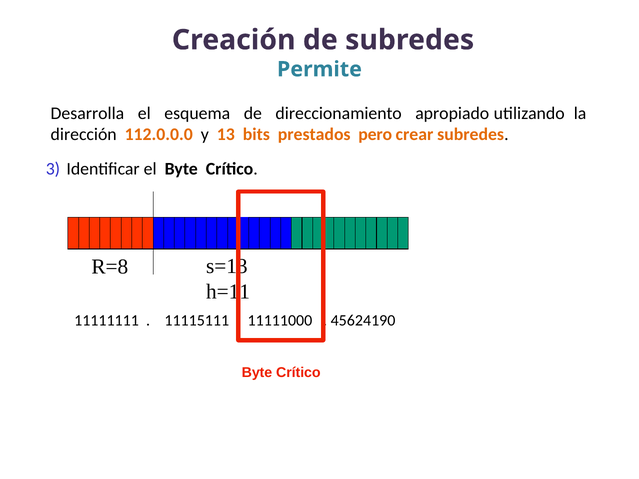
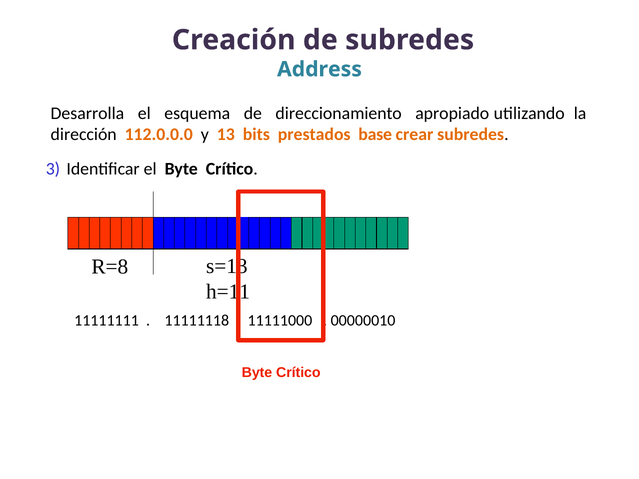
Permite: Permite -> Address (320, 69)
pero: pero -> base (375, 135)
11115111: 11115111 -> 11111118 (197, 321)
45624190: 45624190 -> 00000010 (363, 321)
